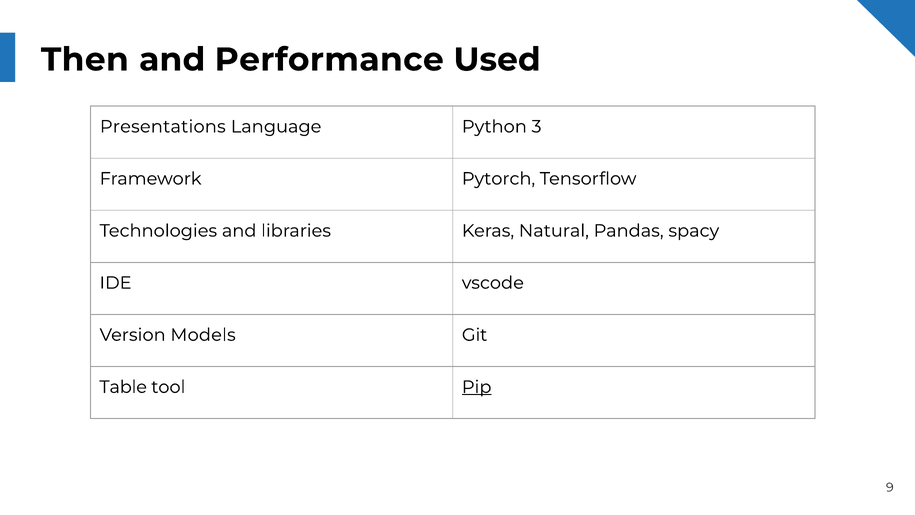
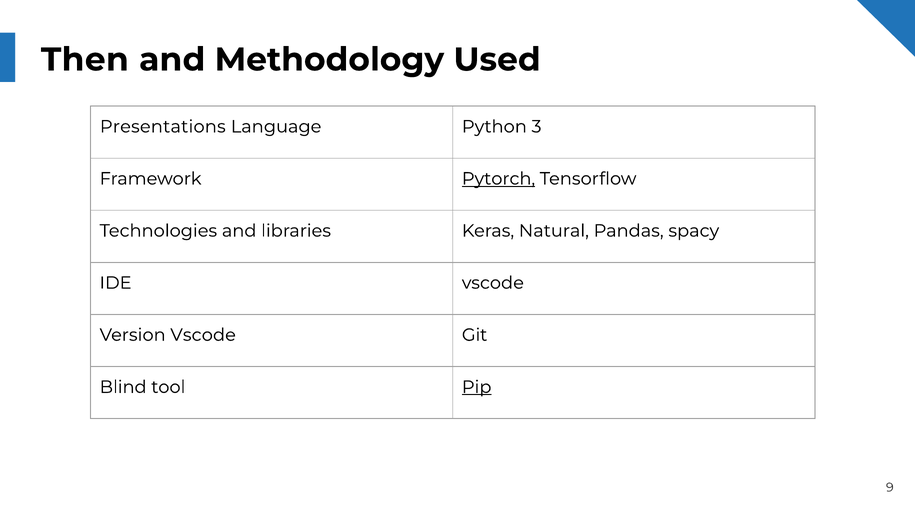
Performance: Performance -> Methodology (329, 60)
Pytorch underline: none -> present (499, 179)
Version Models: Models -> Vscode (203, 335)
Table: Table -> Blind (123, 387)
